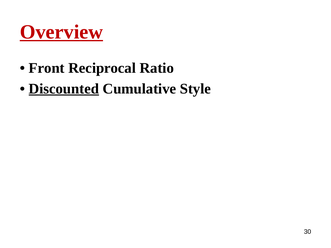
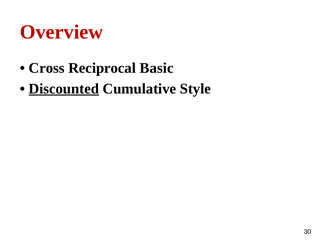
Overview underline: present -> none (61, 32)
Front: Front -> Cross (47, 68)
Ratio: Ratio -> Basic (157, 68)
